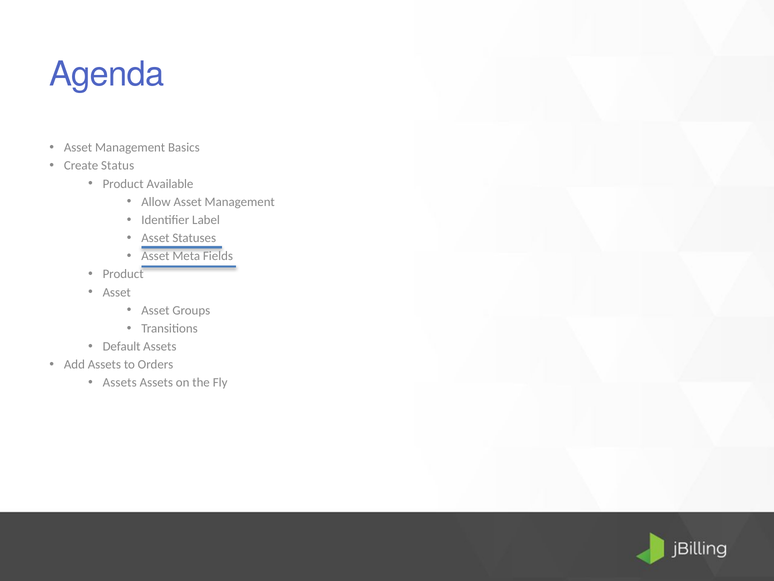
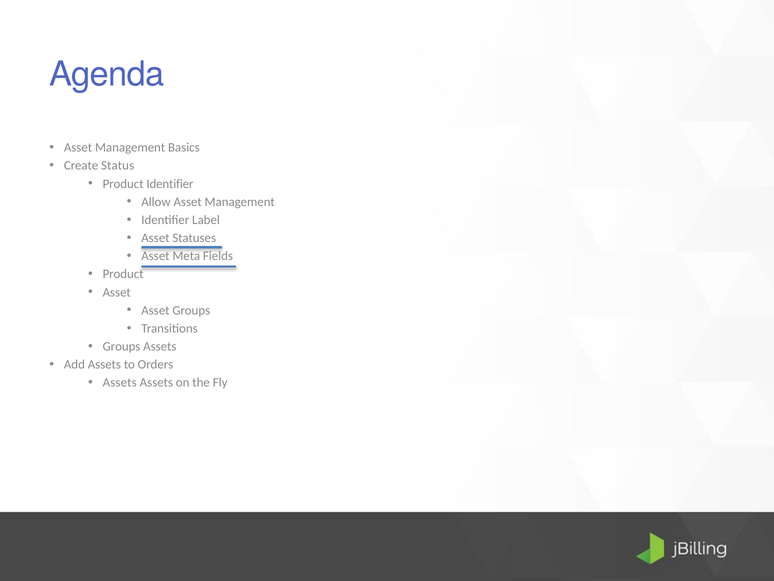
Product Available: Available -> Identifier (170, 184)
Default: Default -> Groups (122, 346)
